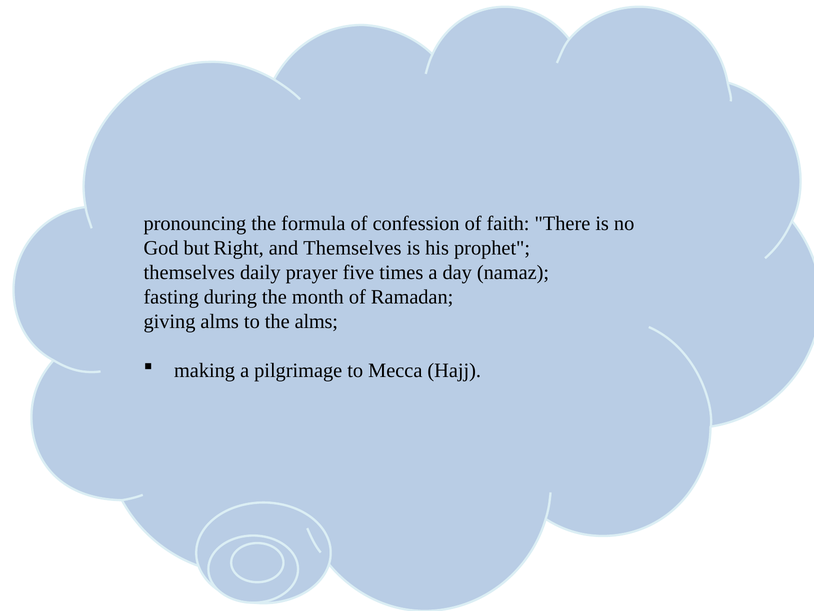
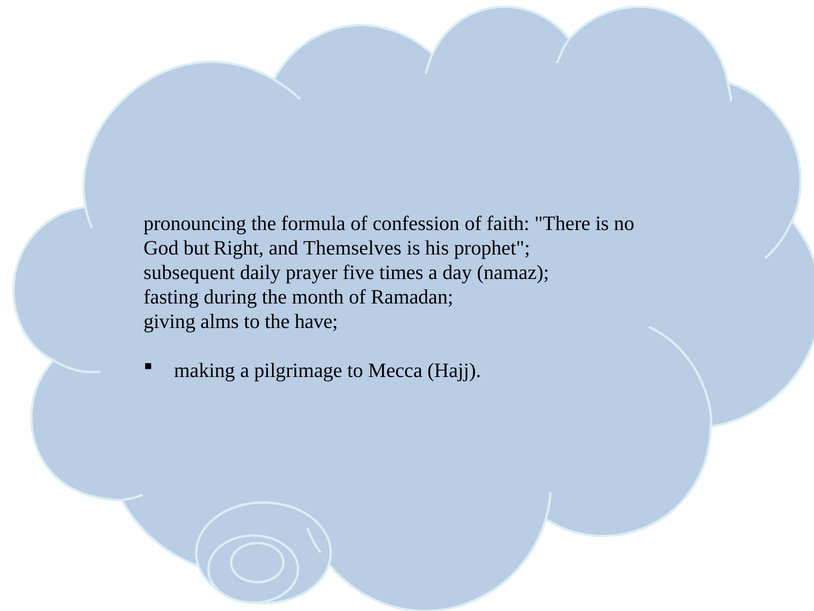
themselves: themselves -> subsequent (189, 272)
the alms: alms -> have (316, 321)
